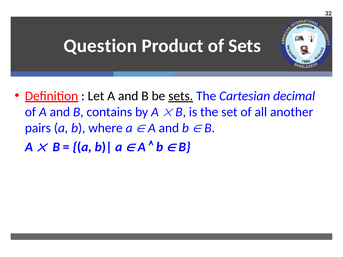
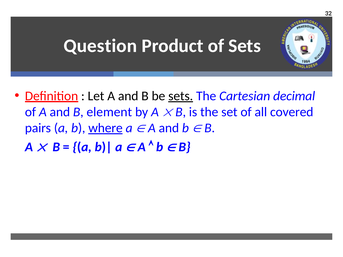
contains: contains -> element (109, 112)
another: another -> covered (292, 112)
where underline: none -> present (106, 128)
